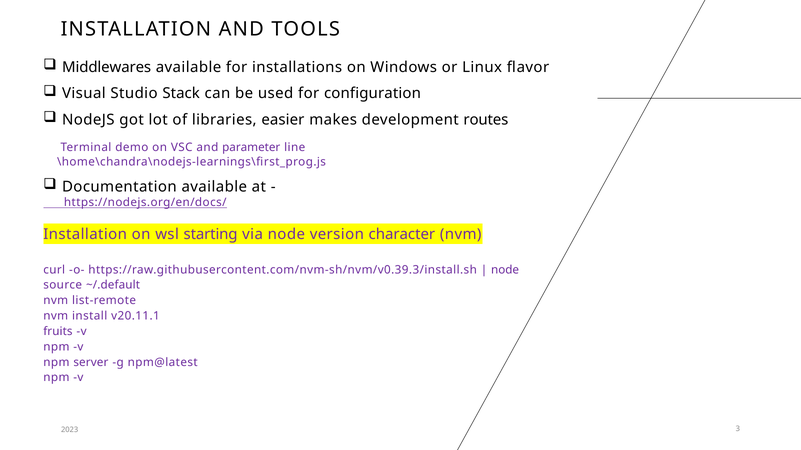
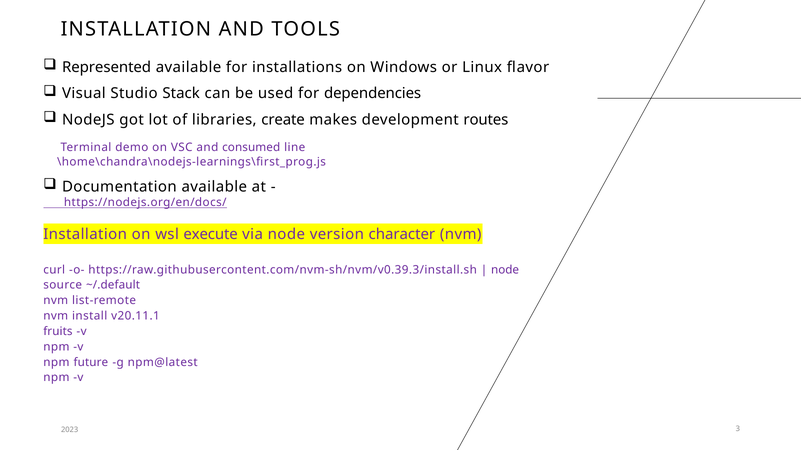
Middlewares: Middlewares -> Represented (107, 67)
configuration: configuration -> dependencies (373, 94)
easier: easier -> create (283, 120)
parameter: parameter -> consumed (251, 147)
starting: starting -> execute (211, 235)
server: server -> future (91, 363)
